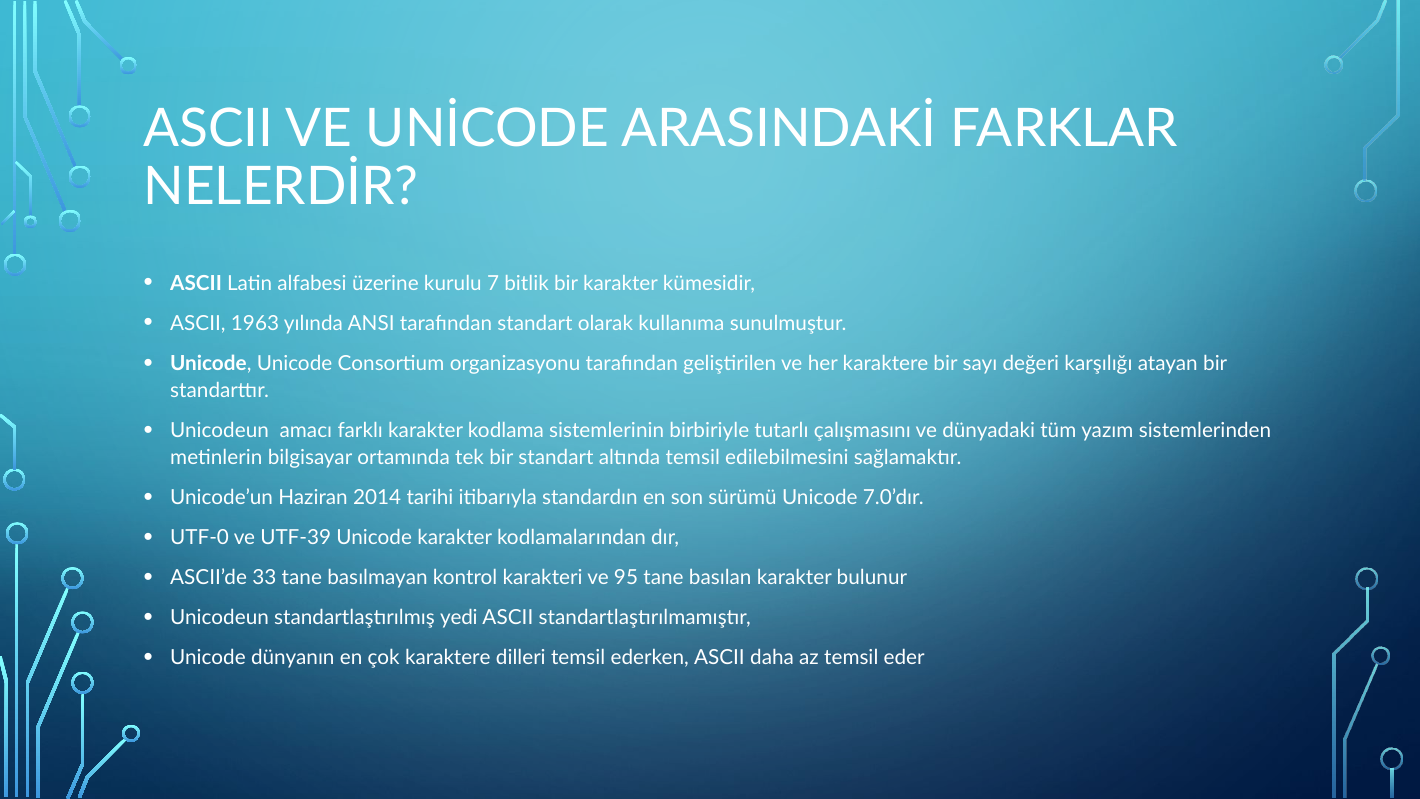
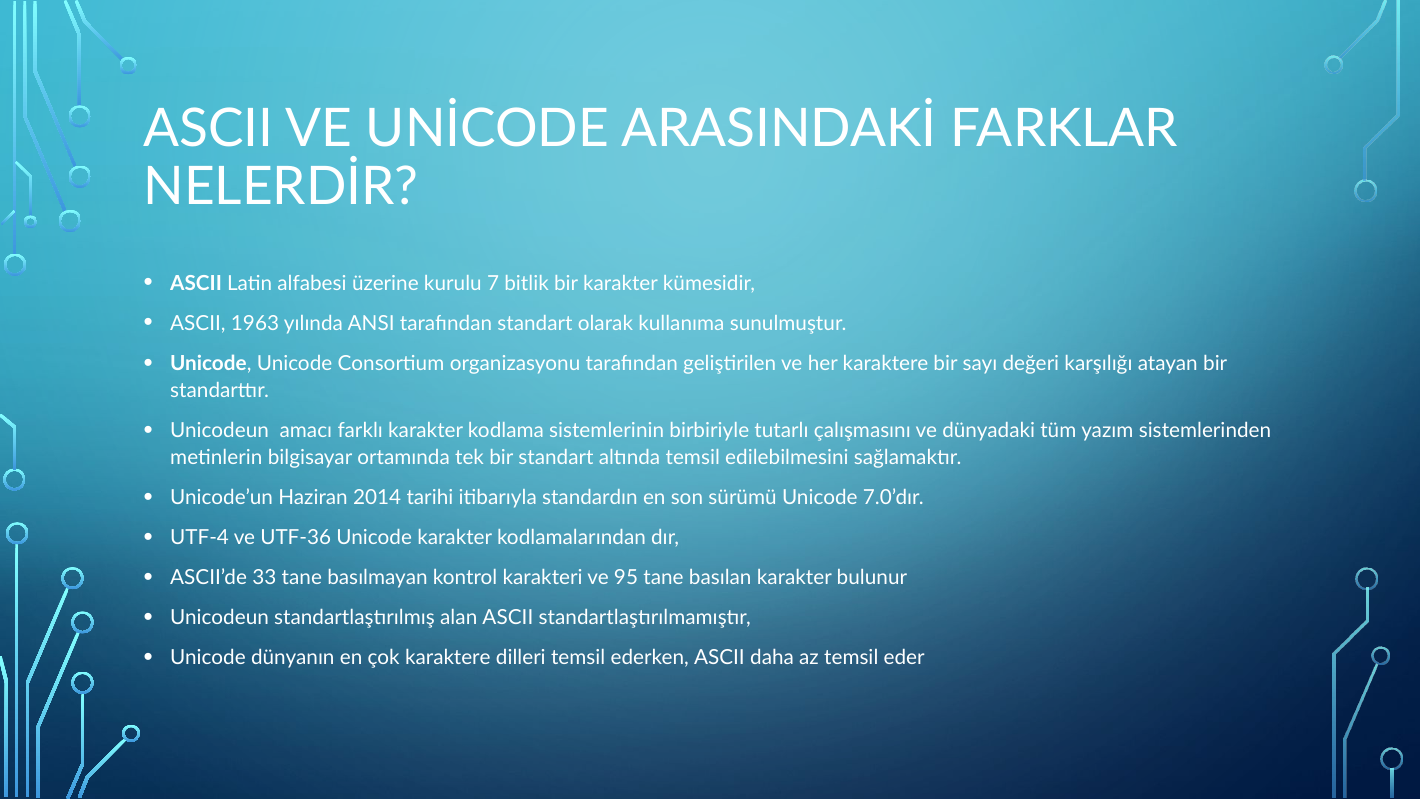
UTF-0: UTF-0 -> UTF-4 (200, 537)
UTF-39: UTF-39 -> UTF-36 (296, 537)
yedi: yedi -> alan (459, 618)
